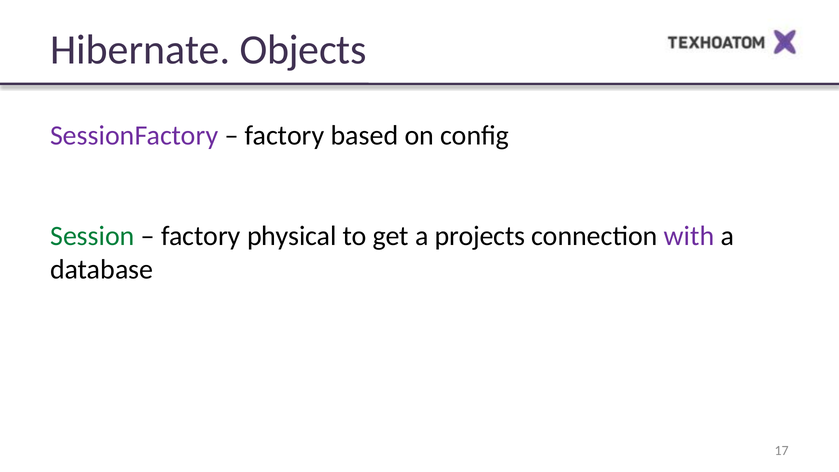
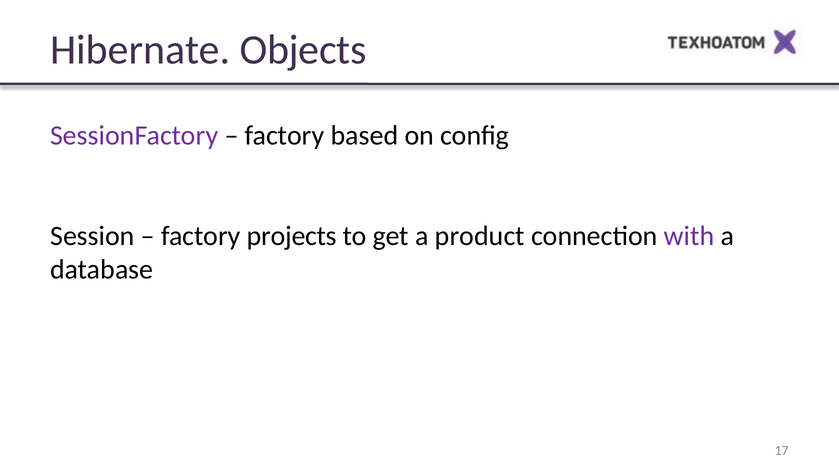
Session colour: green -> black (92, 236)
physical: physical -> projects (292, 236)
projects: projects -> product (480, 236)
